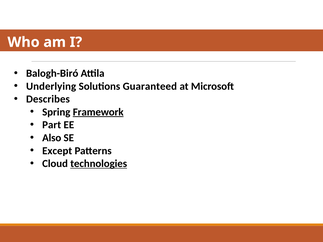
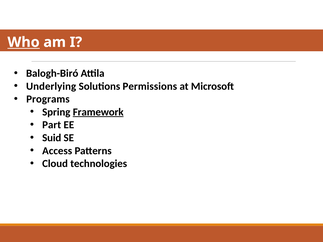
Who underline: none -> present (24, 42)
Guaranteed: Guaranteed -> Permissions (150, 86)
Describes: Describes -> Programs (48, 99)
Also: Also -> Suid (52, 138)
Except: Except -> Access (57, 151)
technologies underline: present -> none (99, 164)
